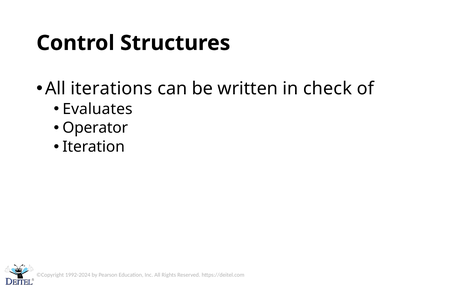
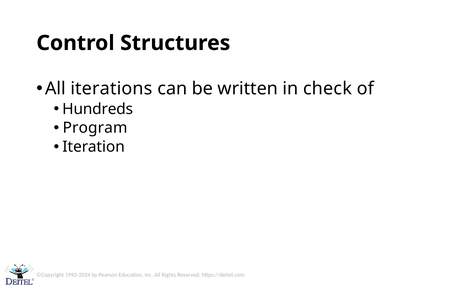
Evaluates: Evaluates -> Hundreds (98, 109)
Operator: Operator -> Program (95, 128)
